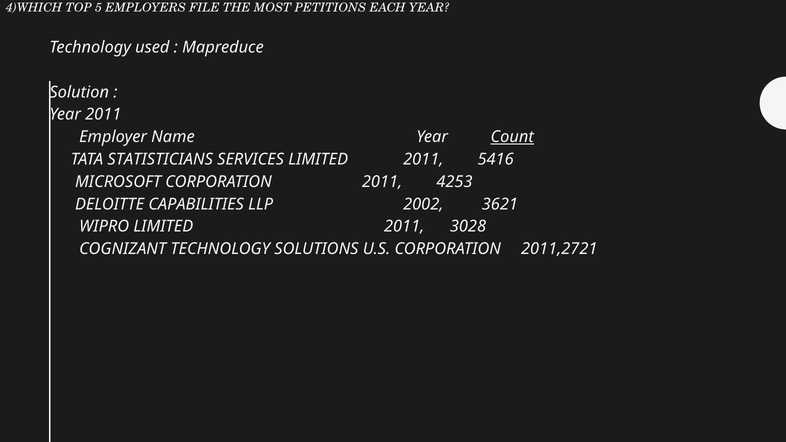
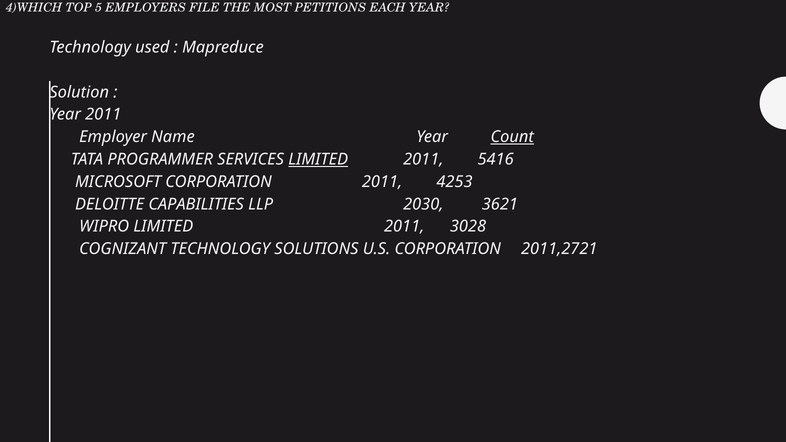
STATISTICIANS: STATISTICIANS -> PROGRAMMER (160, 159)
LIMITED underline: none -> present (318, 159)
2002: 2002 -> 2030 (423, 204)
